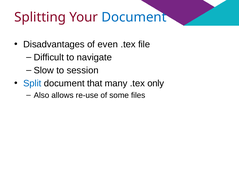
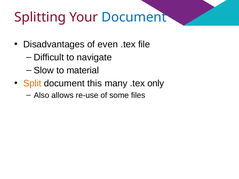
session: session -> material (83, 71)
Split colour: blue -> orange (32, 84)
that: that -> this (95, 84)
